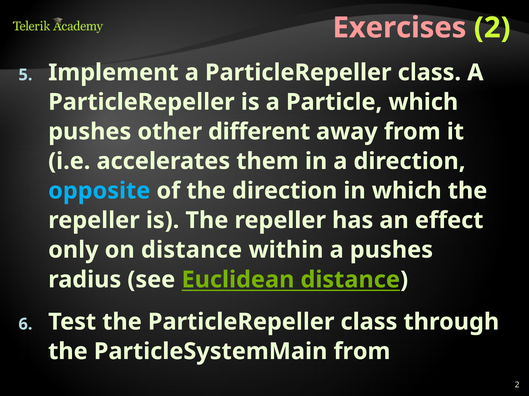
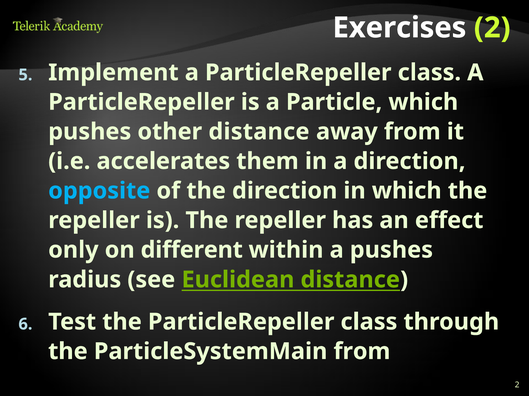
Exercises colour: pink -> white (399, 28)
other different: different -> distance (259, 132)
on distance: distance -> different (192, 250)
